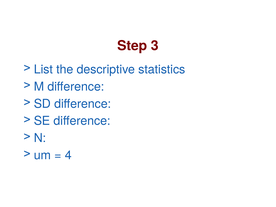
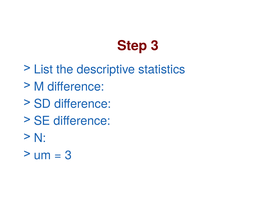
4: 4 -> 3 (68, 155)
